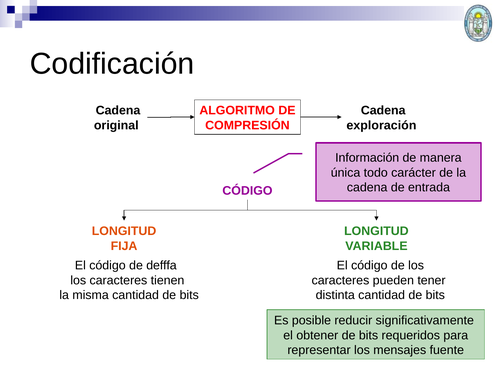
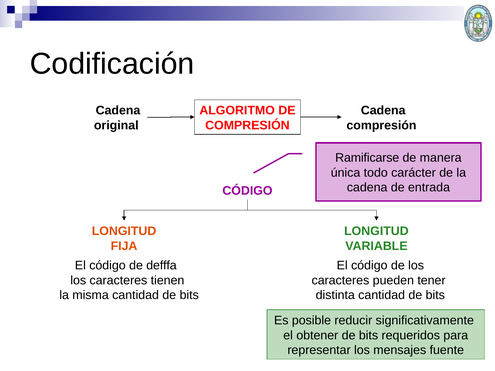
exploración: exploración -> compresión (381, 125)
Información: Información -> Ramificarse (367, 158)
